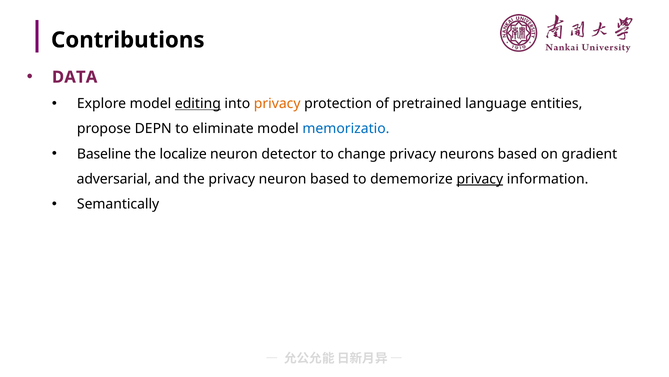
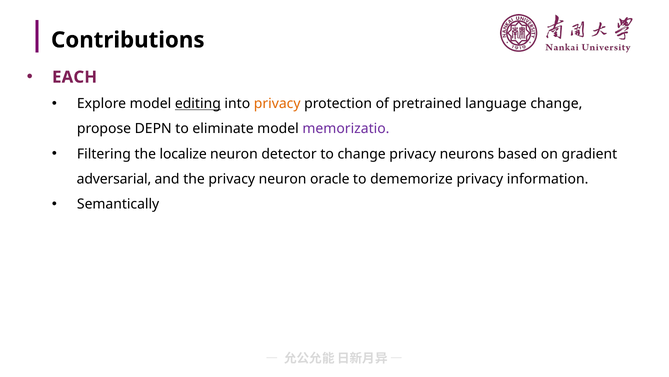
DATA: DATA -> EACH (75, 77)
language entities: entities -> change (556, 104)
memorizatio colour: blue -> purple (346, 129)
Baseline: Baseline -> Filtering (104, 154)
neuron based: based -> oracle (330, 179)
privacy underline: present -> none (480, 179)
